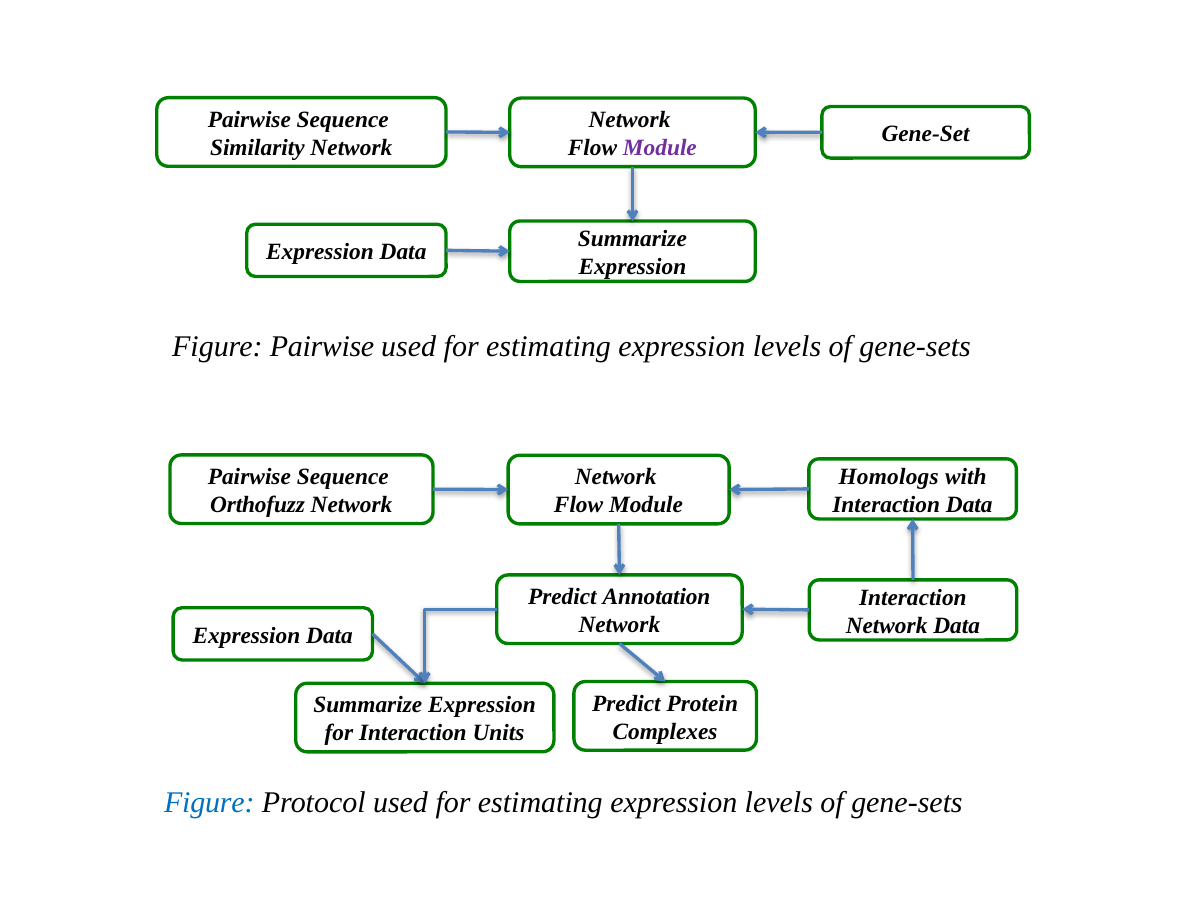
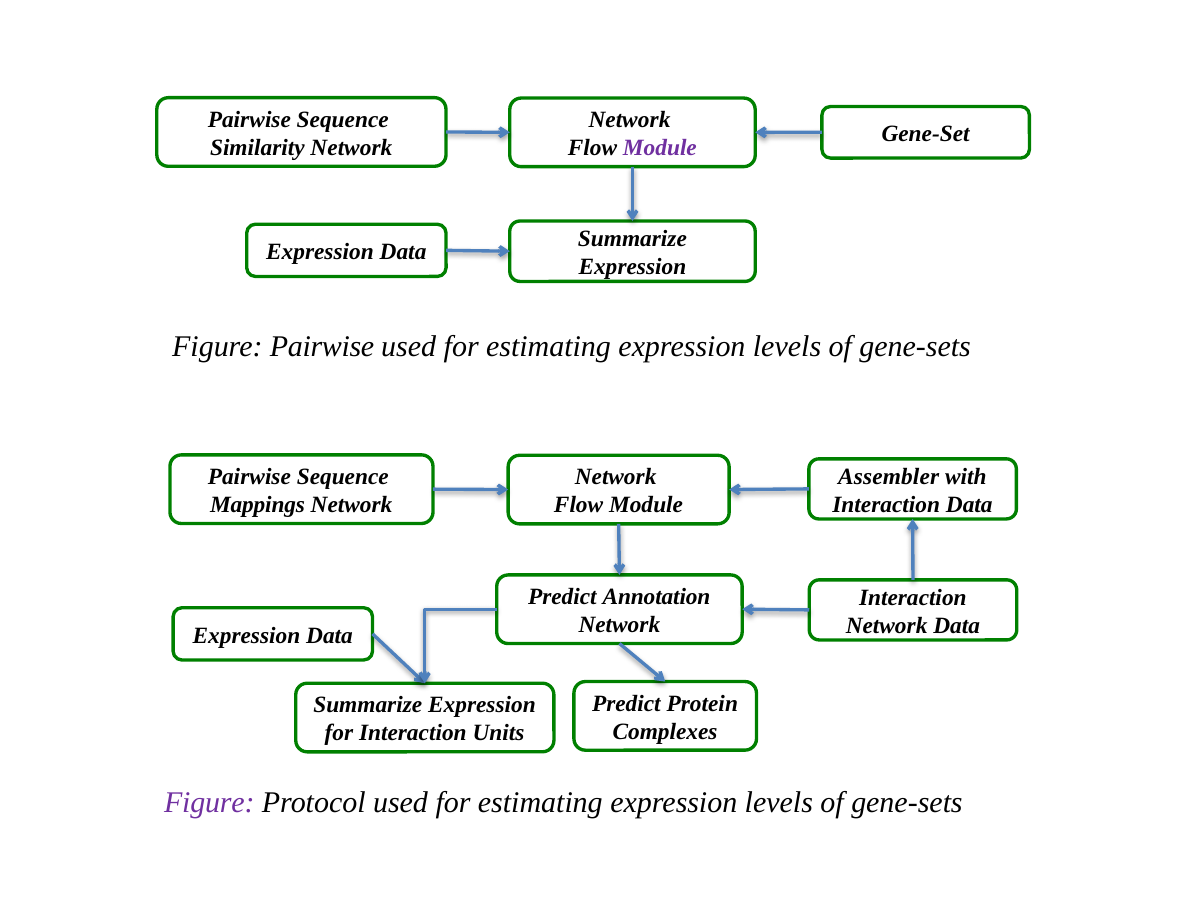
Homologs: Homologs -> Assembler (889, 477)
Orthofuzz: Orthofuzz -> Mappings (258, 505)
Figure colour: blue -> purple (209, 802)
